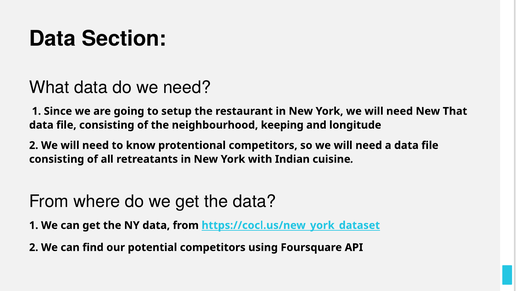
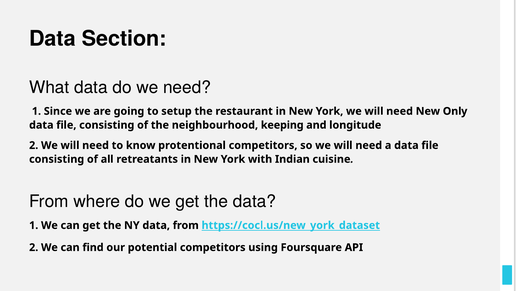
That: That -> Only (455, 111)
